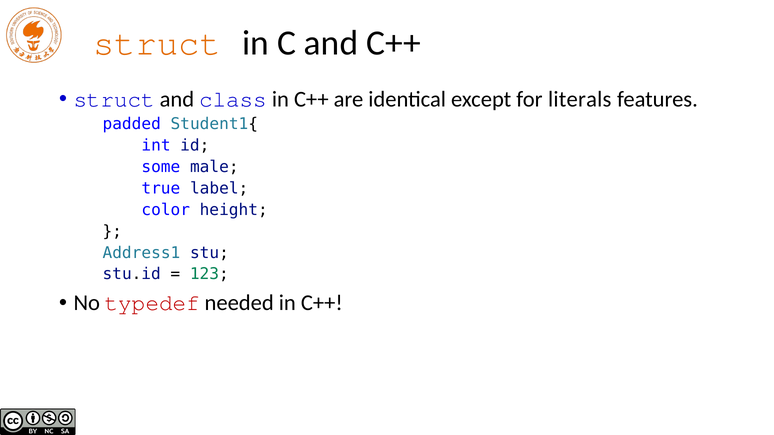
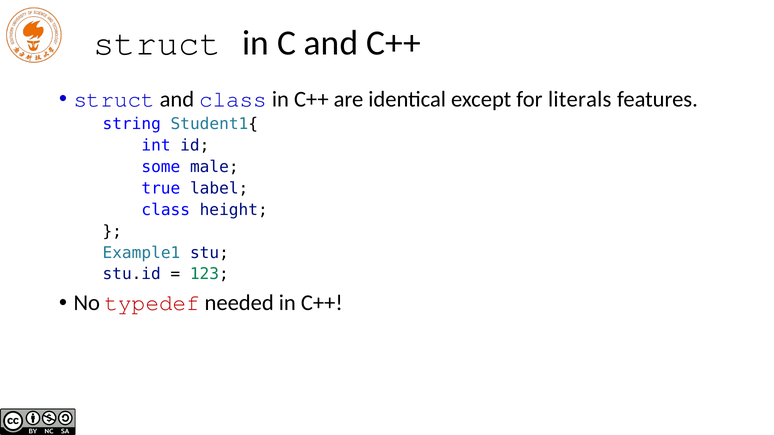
struct colour: orange -> black (157, 43)
padded: padded -> string (132, 124)
color: color -> class (166, 210)
Address1: Address1 -> Example1 (141, 253)
